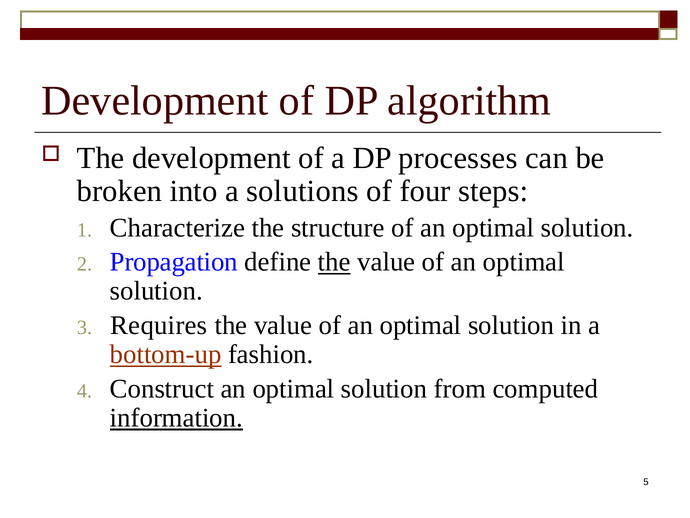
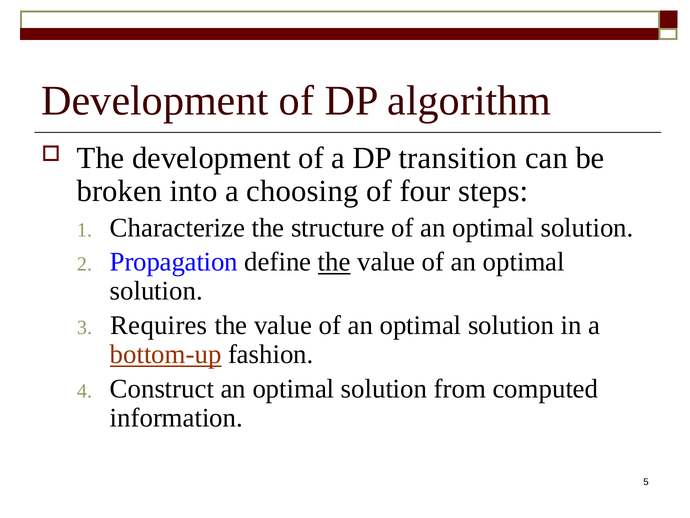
processes: processes -> transition (458, 158)
solutions: solutions -> choosing (302, 191)
information underline: present -> none (176, 418)
